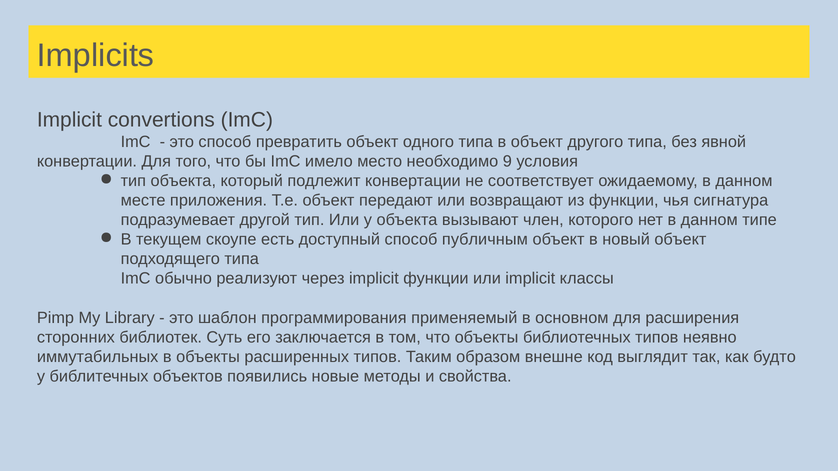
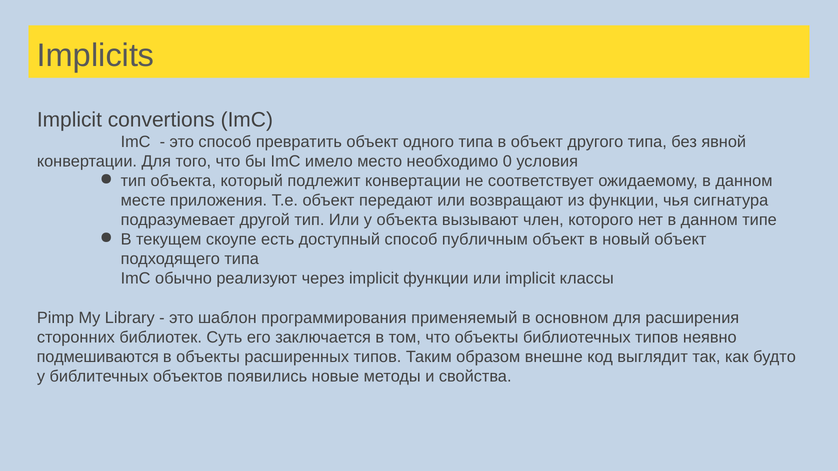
9: 9 -> 0 (507, 161)
иммутабильных: иммутабильных -> подмешиваются (98, 357)
